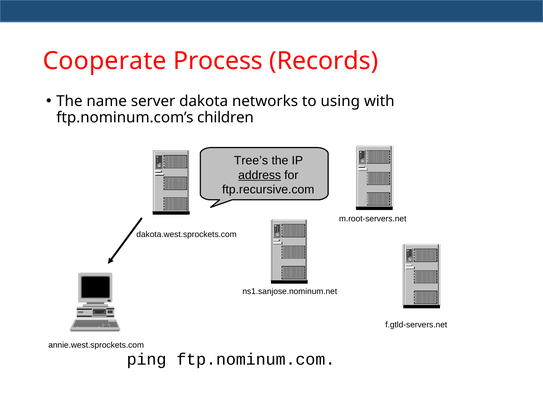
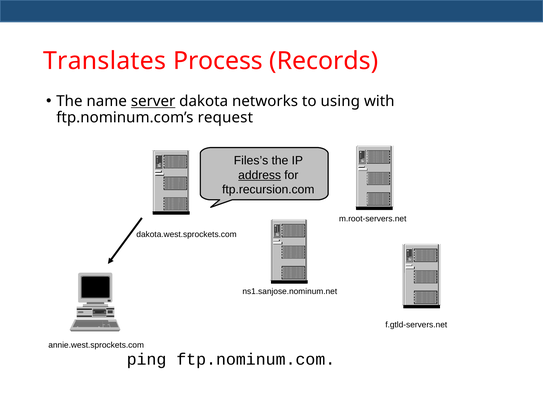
Cooperate: Cooperate -> Translates (105, 61)
server underline: none -> present (153, 101)
children: children -> request (225, 118)
Tree’s: Tree’s -> Files’s (251, 161)
ftp.recursive.com: ftp.recursive.com -> ftp.recursion.com (268, 190)
